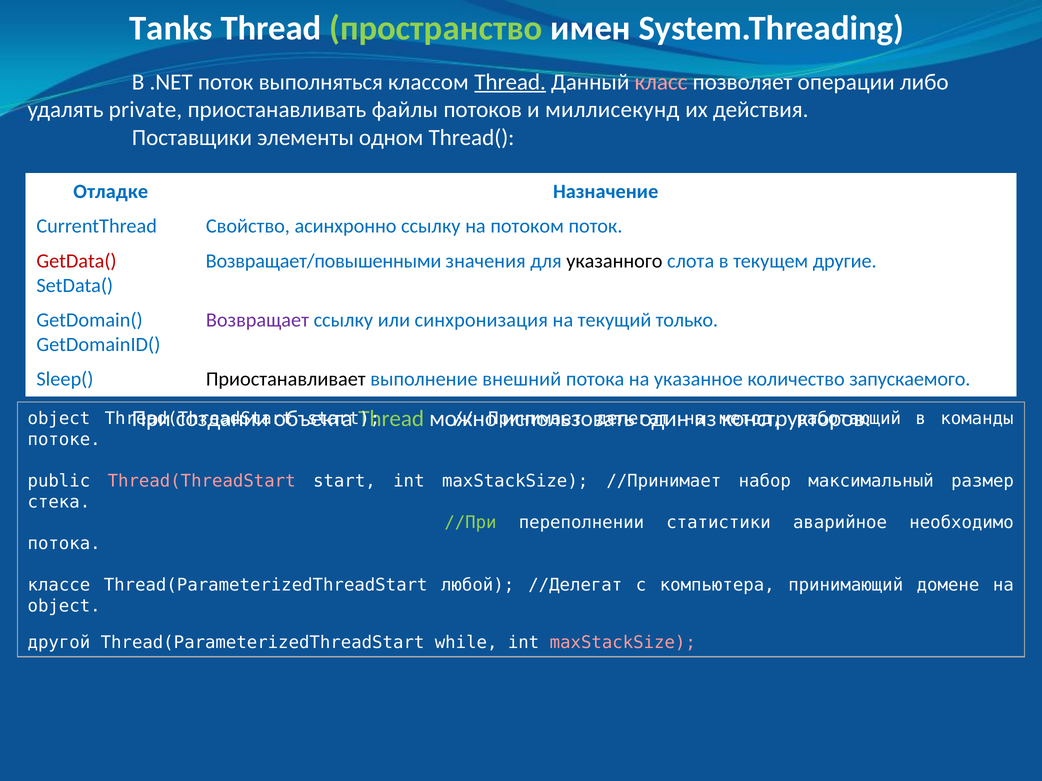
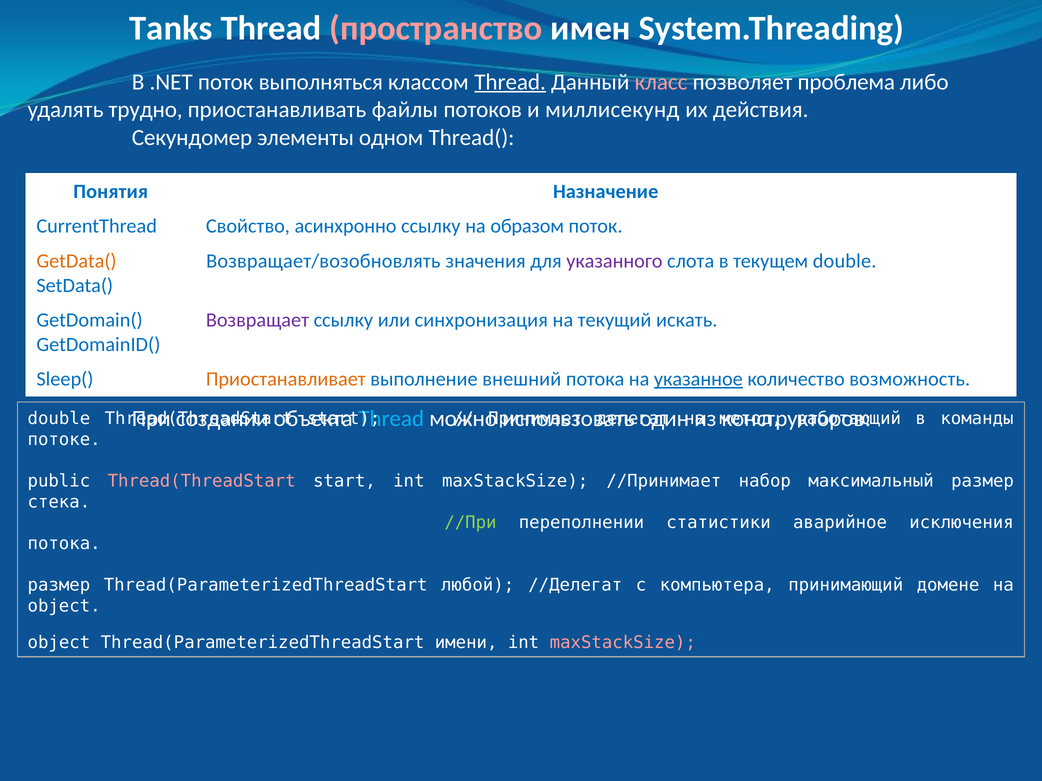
пространство colour: light green -> pink (436, 28)
операции: операции -> проблема (846, 82)
private: private -> трудно (146, 110)
Поставщики: Поставщики -> Секундомер (192, 138)
Отладке: Отладке -> Понятия (111, 191)
потоком: потоком -> образом (527, 226)
GetData( colour: red -> orange (77, 261)
Возвращает/повышенными: Возвращает/повышенными -> Возвращает/возобновлять (323, 261)
указанного colour: black -> purple (614, 261)
текущем другие: другие -> double (845, 261)
только: только -> искать (687, 320)
Приостанавливает colour: black -> orange (286, 379)
указанное underline: none -> present (698, 379)
запускаемого: запускаемого -> возможность (910, 379)
Thread colour: light green -> light blue (391, 419)
object: object -> double (59, 419)
необходимо: необходимо -> исключения (962, 523)
классе: классе -> размер (59, 586)
другой: другой -> object (59, 643)
while: while -> имени (466, 643)
